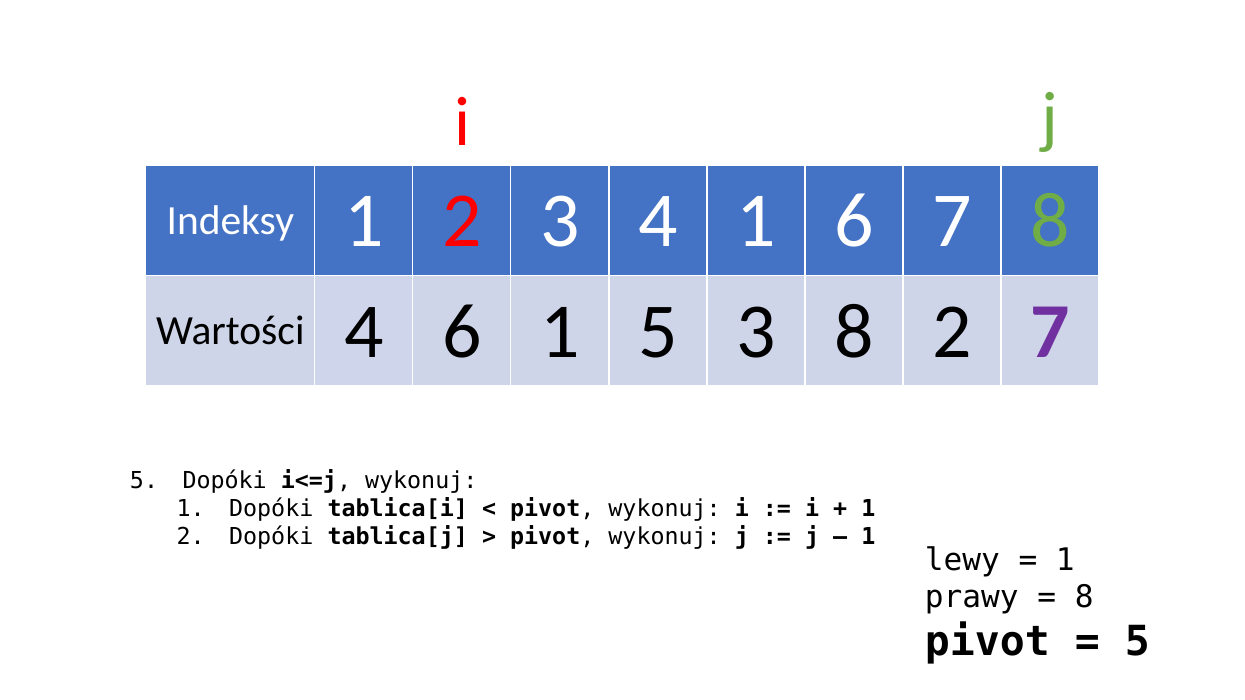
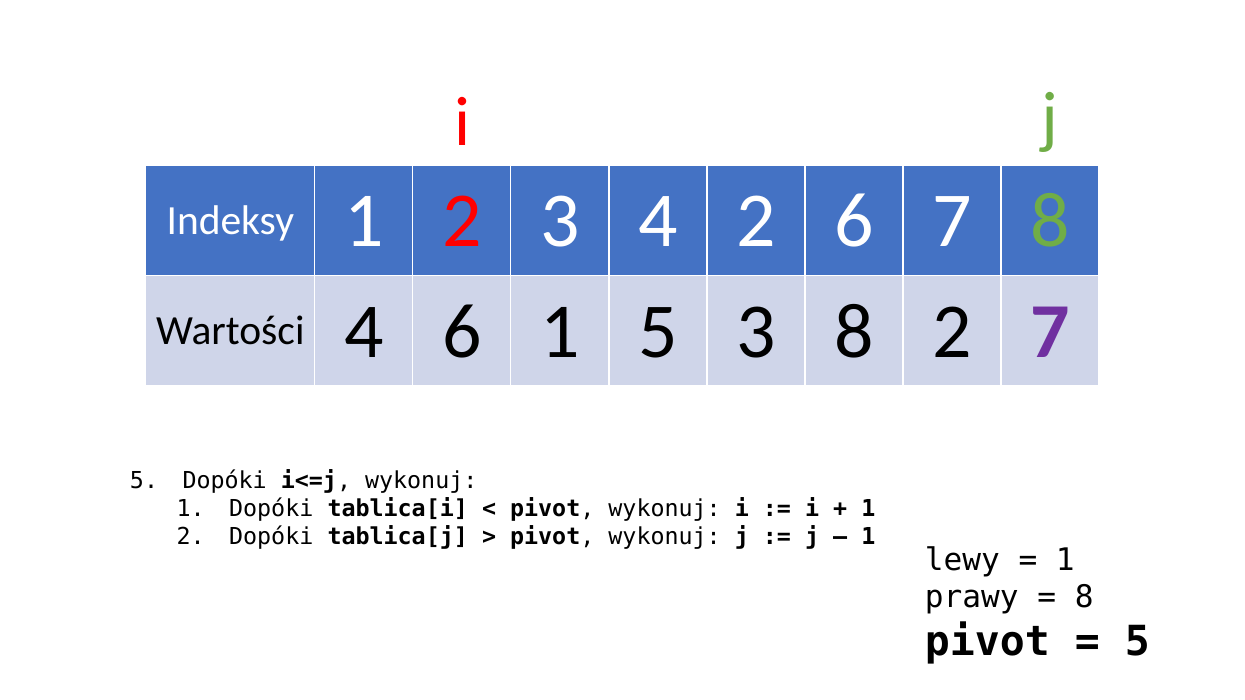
4 1: 1 -> 2 (756, 221)
